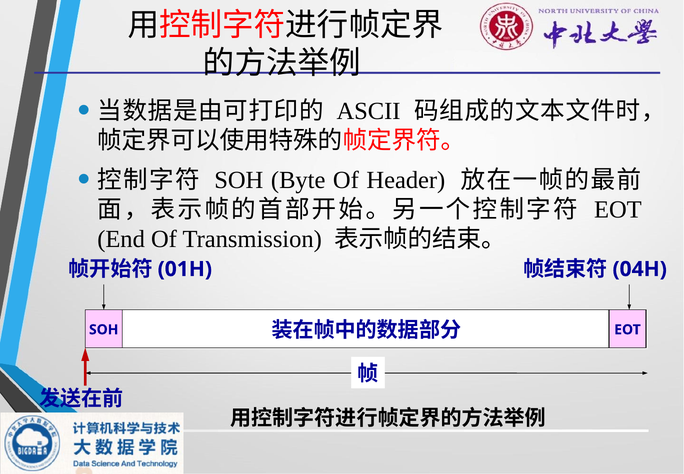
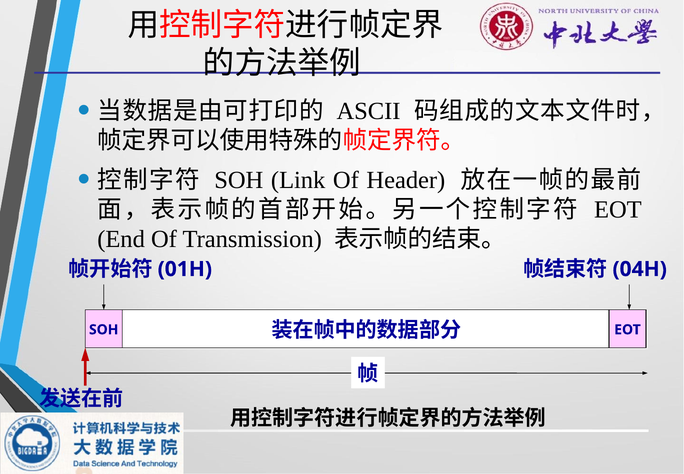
Byte: Byte -> Link (298, 180)
